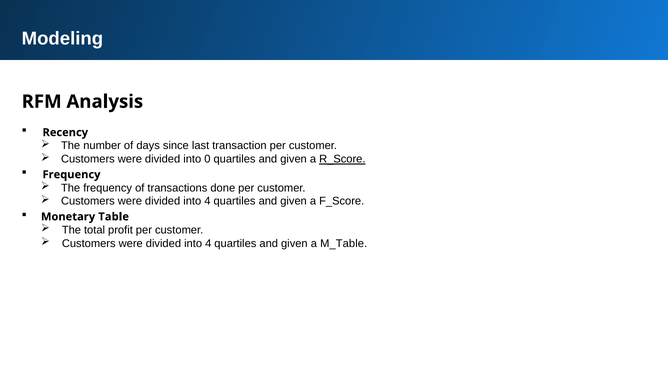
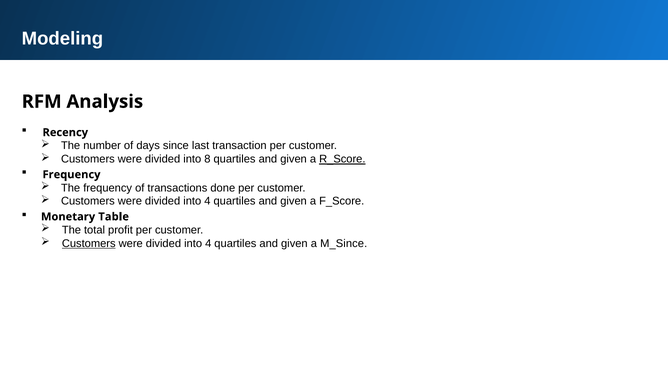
0: 0 -> 8 (207, 159)
Customers underline: none -> present (89, 243)
M_Table: M_Table -> M_Since (344, 243)
